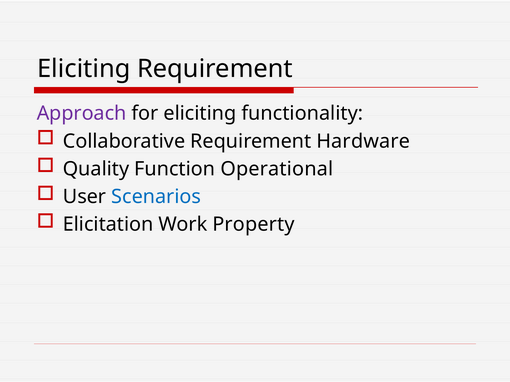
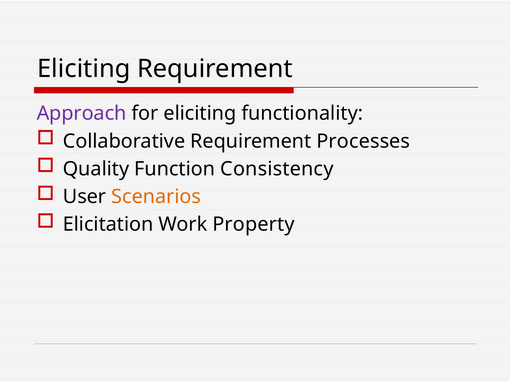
Hardware: Hardware -> Processes (363, 141)
Operational: Operational -> Consistency (277, 169)
Scenarios colour: blue -> orange (156, 197)
